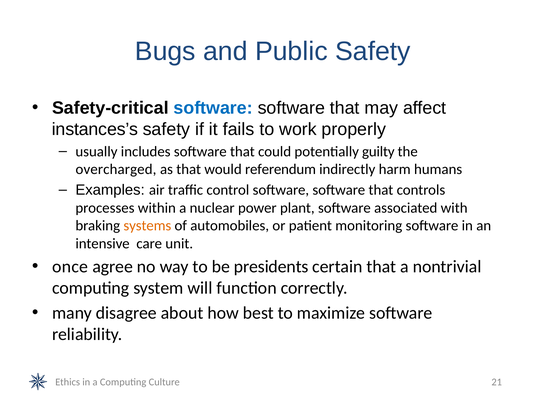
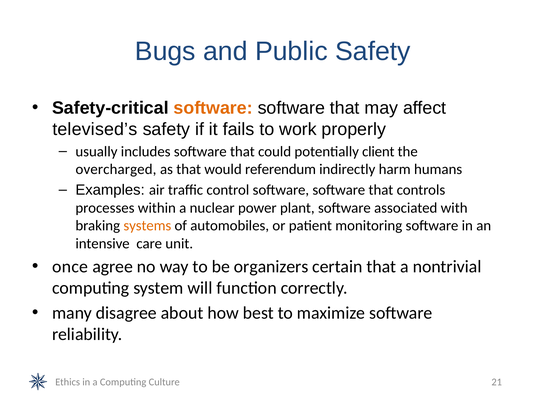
software colour: blue -> orange (213, 108)
instances’s: instances’s -> televised’s (95, 129)
guilty: guilty -> client (378, 152)
presidents: presidents -> organizers (271, 267)
